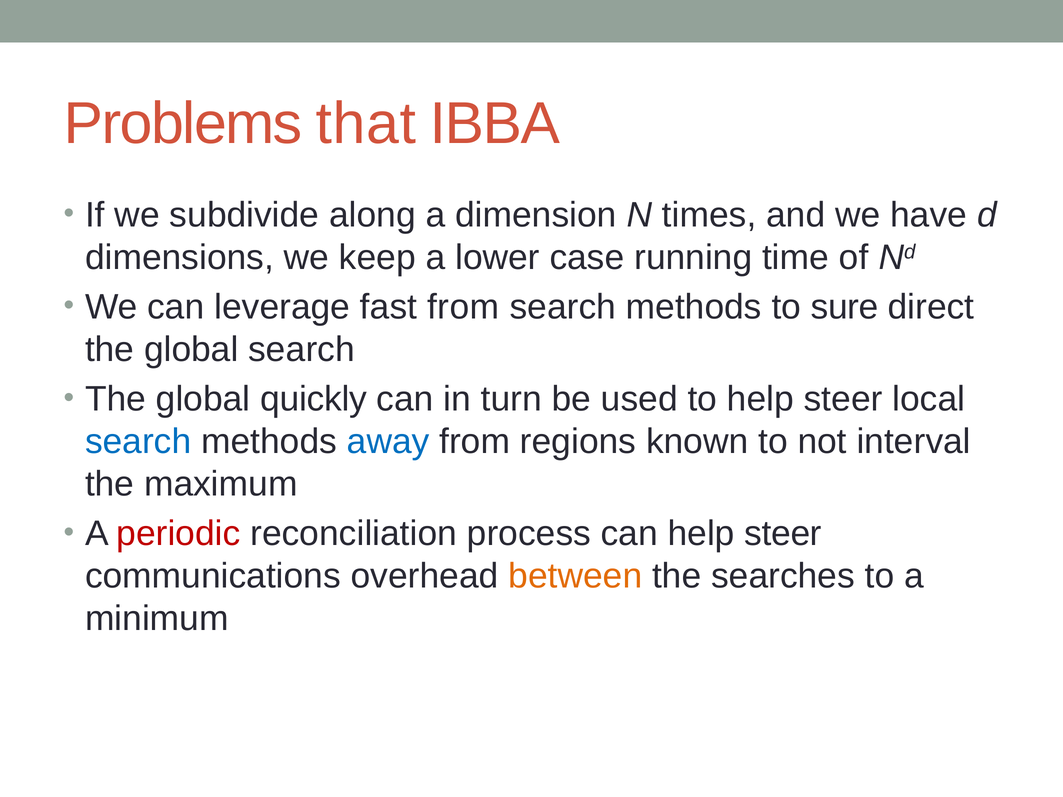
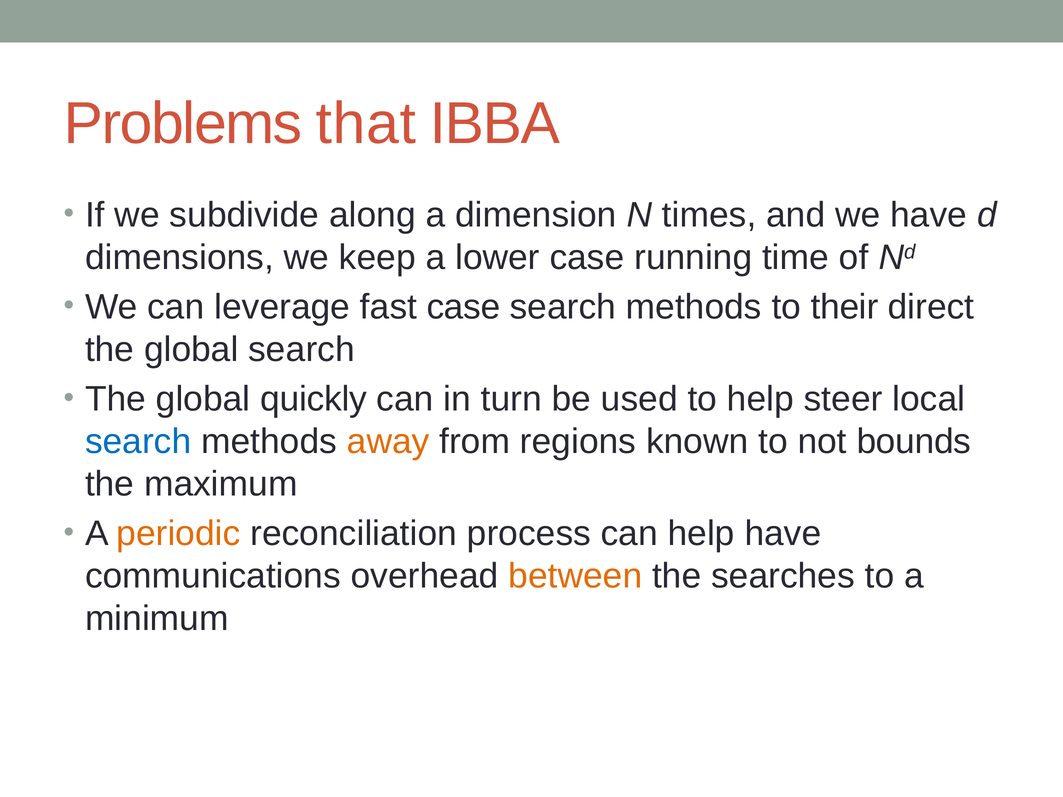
fast from: from -> case (464, 307)
sure: sure -> their (845, 307)
away colour: blue -> orange (388, 442)
interval: interval -> bounds (914, 442)
periodic colour: red -> orange (178, 534)
can help steer: steer -> have (783, 534)
